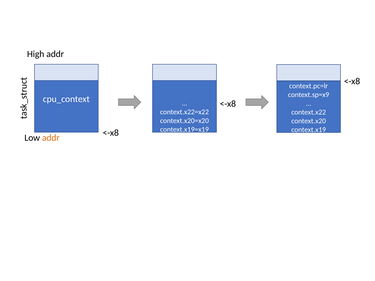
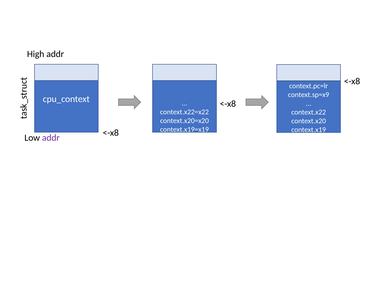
addr colour: orange -> purple (51, 138)
